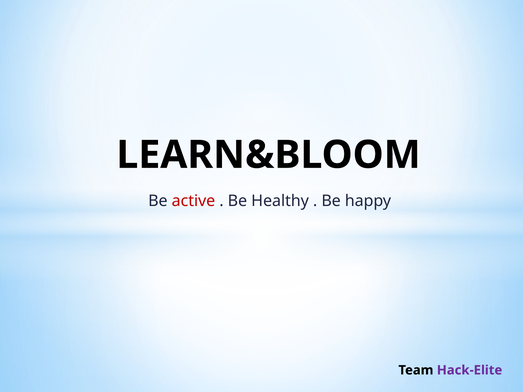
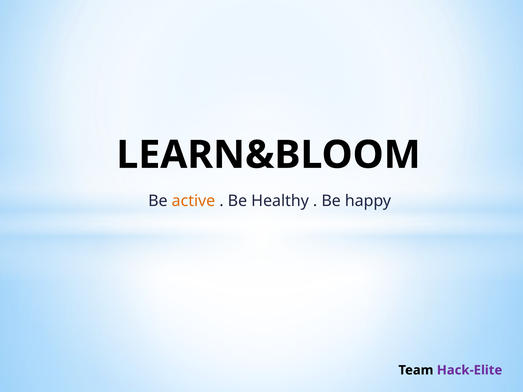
active colour: red -> orange (193, 201)
